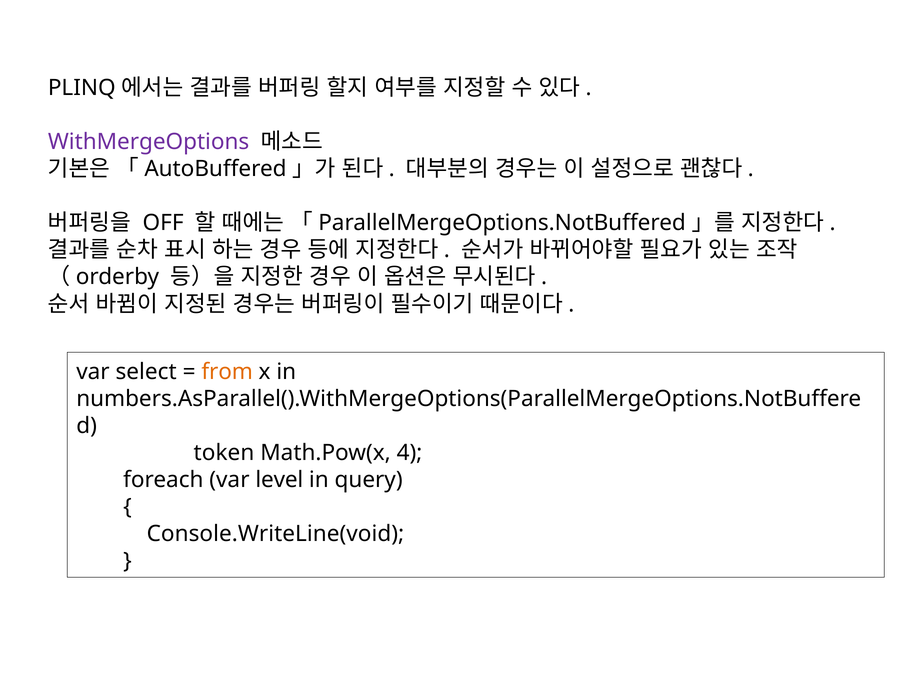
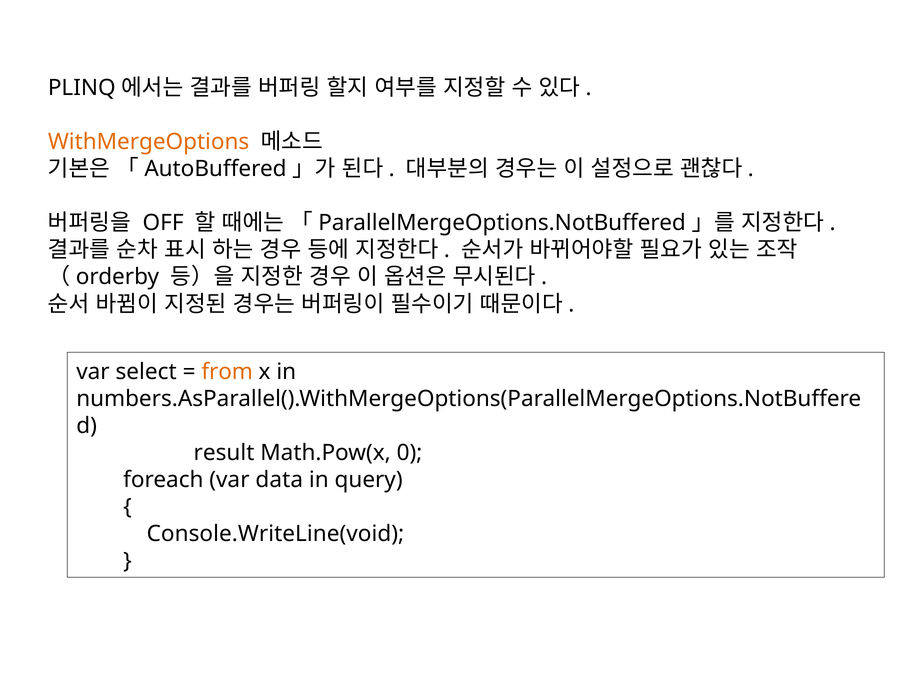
WithMergeOptions colour: purple -> orange (149, 142)
token: token -> result (224, 453)
4: 4 -> 0 (409, 453)
level: level -> data (279, 480)
